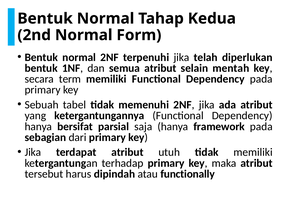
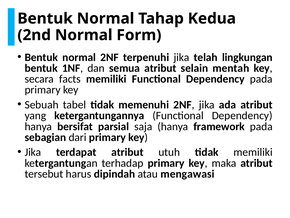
diperlukan: diperlukan -> lingkungan (247, 57)
term: term -> facts (70, 79)
functionally: functionally -> mengawasi (187, 174)
